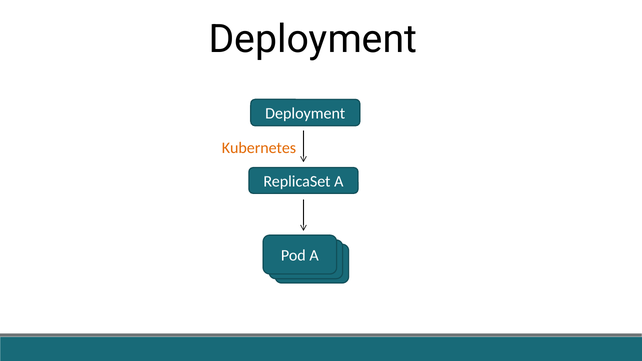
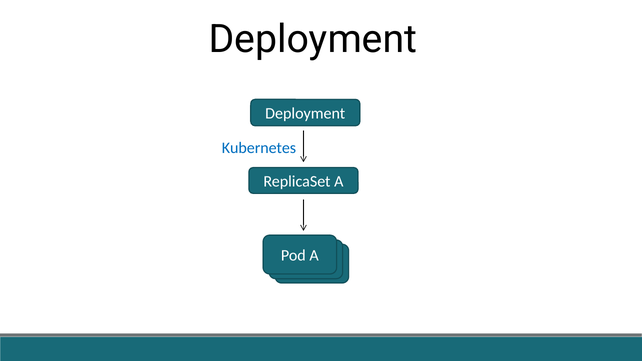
Kubernetes colour: orange -> blue (259, 148)
